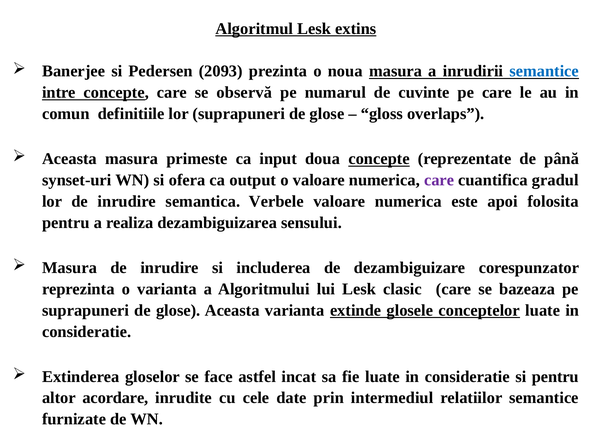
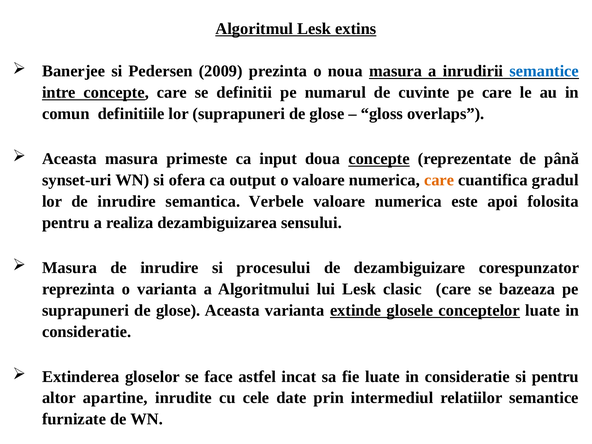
2093: 2093 -> 2009 (221, 71)
observă: observă -> definitii (244, 93)
care colour: purple -> orange (439, 180)
includerea: includerea -> procesului (273, 268)
acordare: acordare -> apartine (115, 398)
